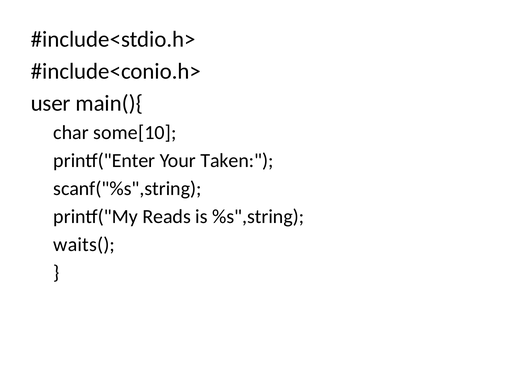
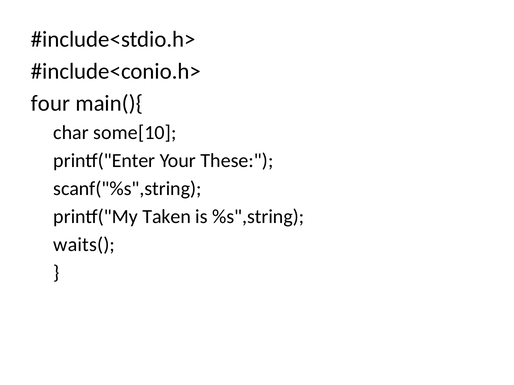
user: user -> four (50, 103)
Taken: Taken -> These (237, 161)
Reads: Reads -> Taken (167, 217)
